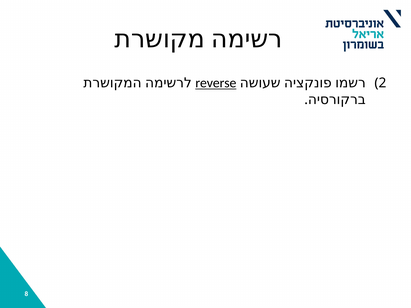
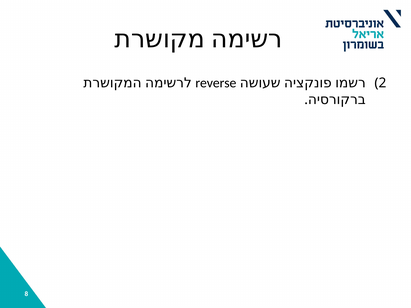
reverse underline: present -> none (216, 83)
